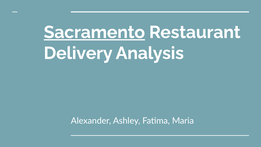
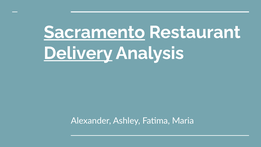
Delivery underline: none -> present (78, 53)
